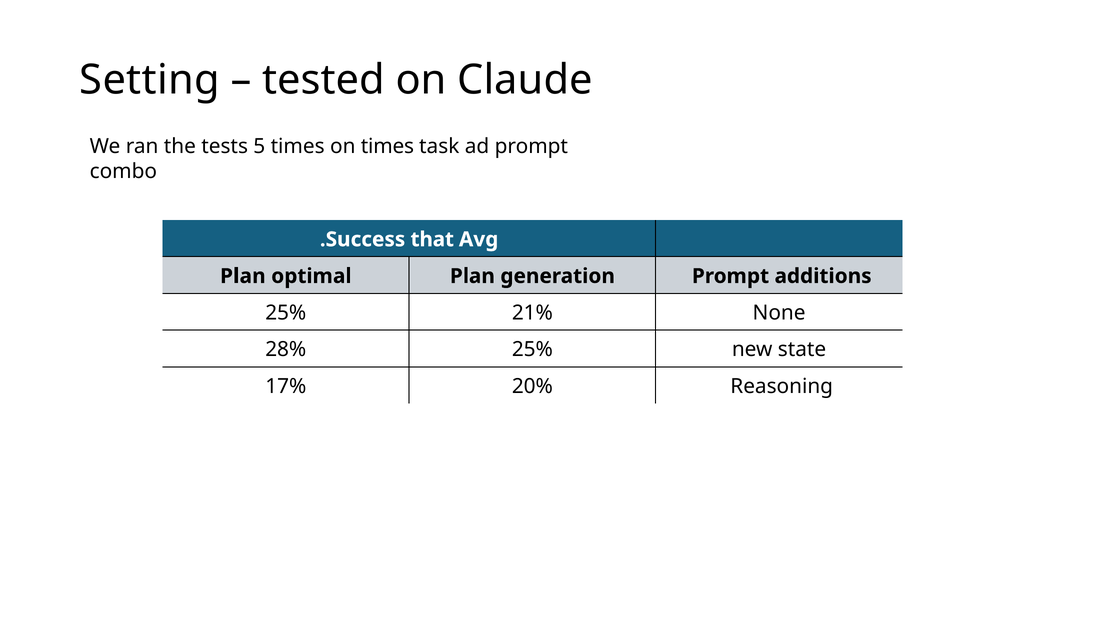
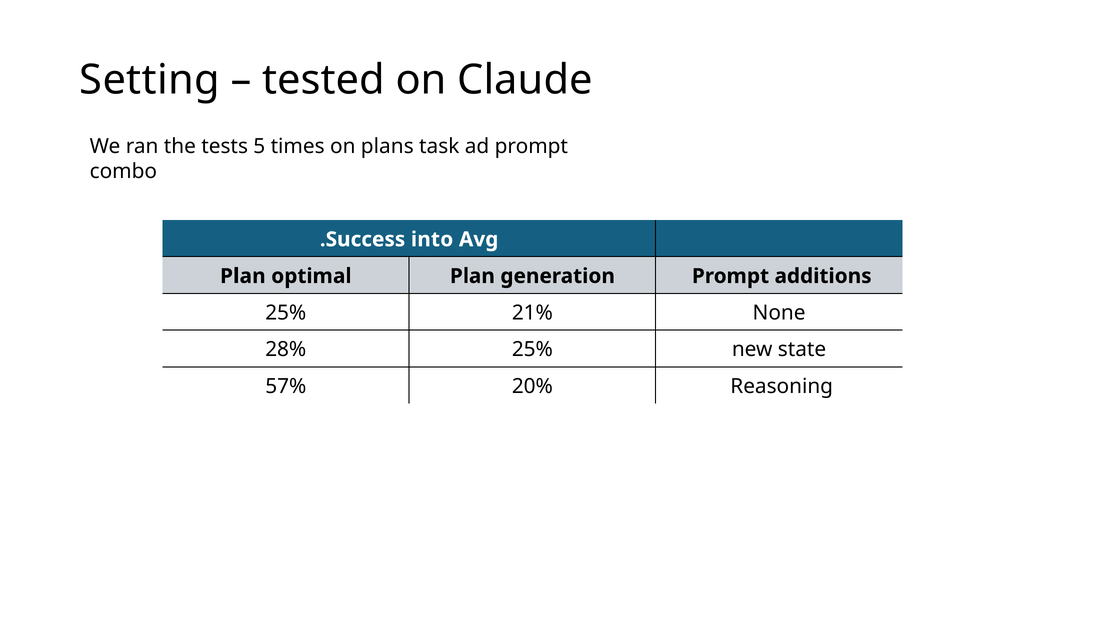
on times: times -> plans (387, 146)
that: that -> into (432, 239)
17%: 17% -> 57% (286, 386)
